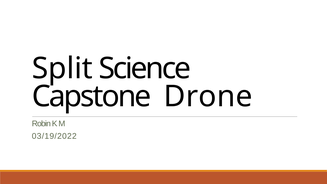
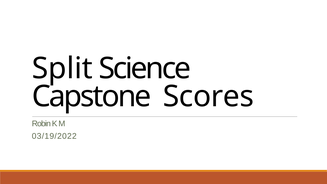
Drone: Drone -> Scores (208, 96)
